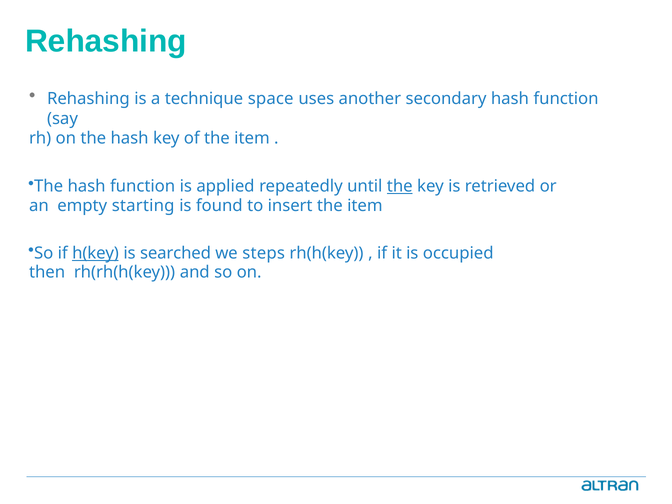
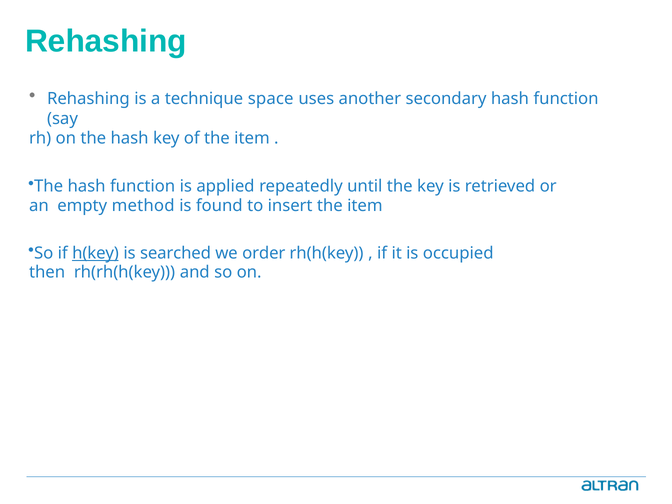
the underline: present -> none (400, 186)
starting: starting -> method (143, 205)
steps: steps -> order (264, 253)
